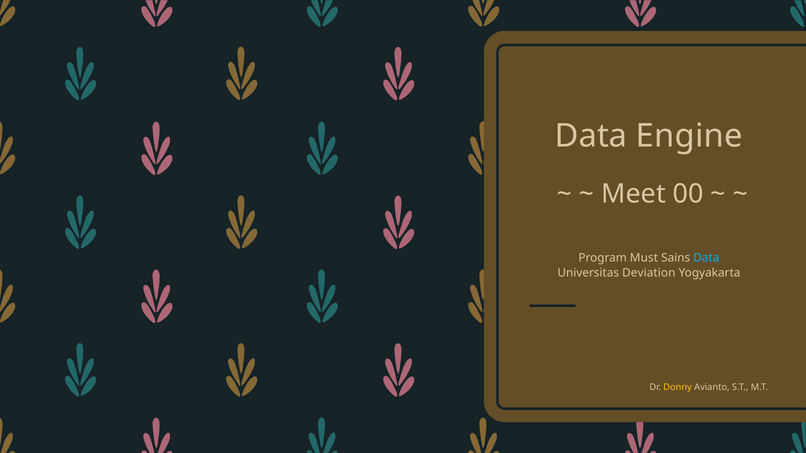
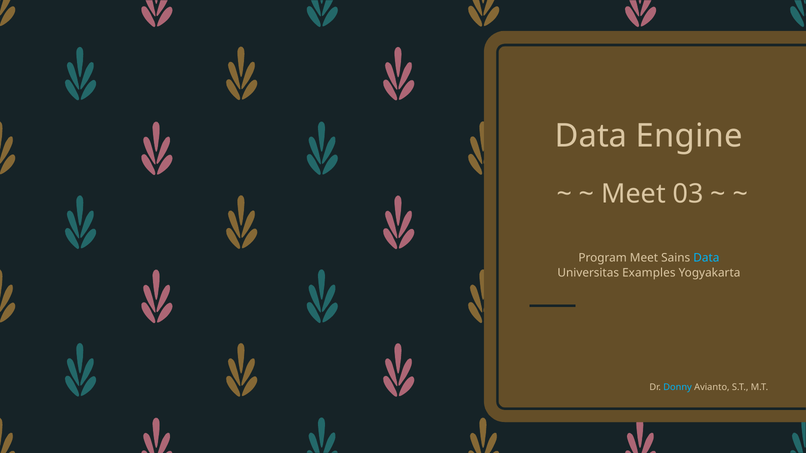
00: 00 -> 03 (688, 194)
Program Must: Must -> Meet (644, 258)
Deviation: Deviation -> Examples (649, 273)
Donny colour: yellow -> light blue (678, 388)
